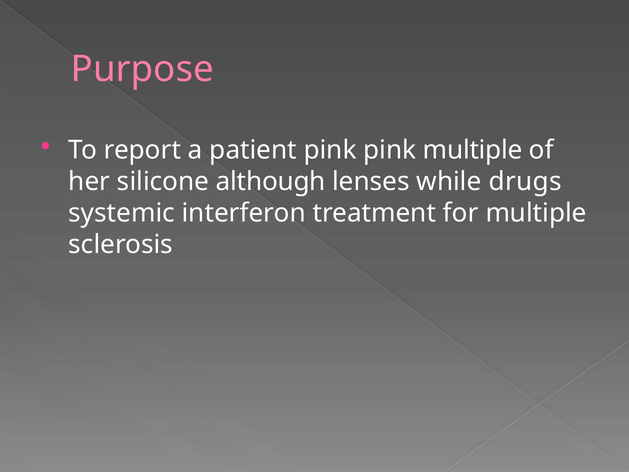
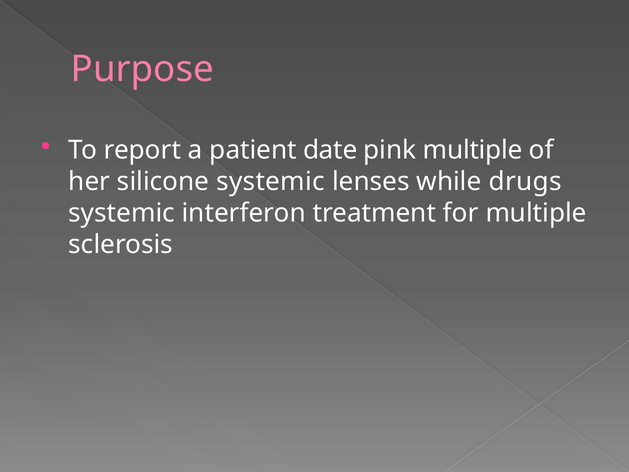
patient pink: pink -> date (330, 150)
silicone although: although -> systemic (271, 182)
